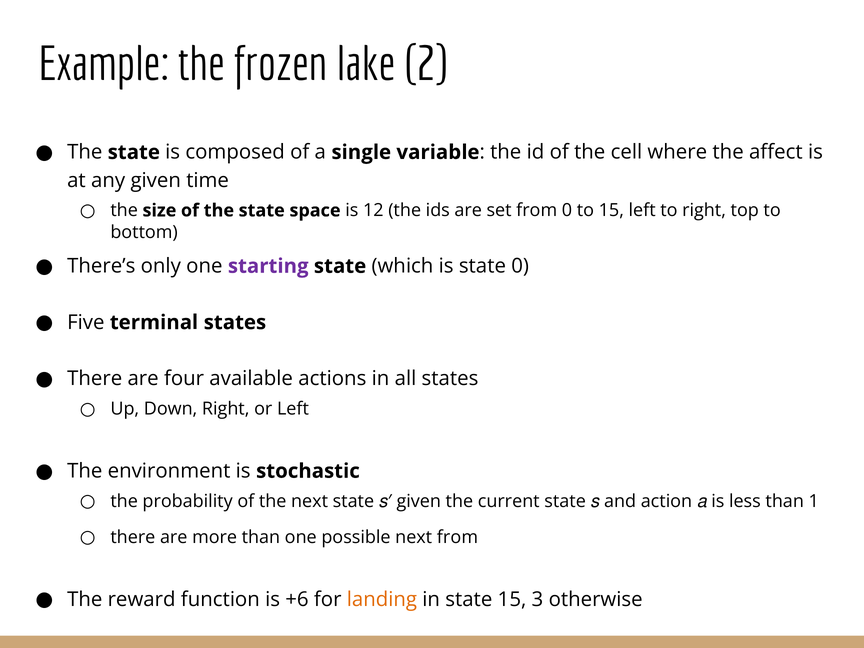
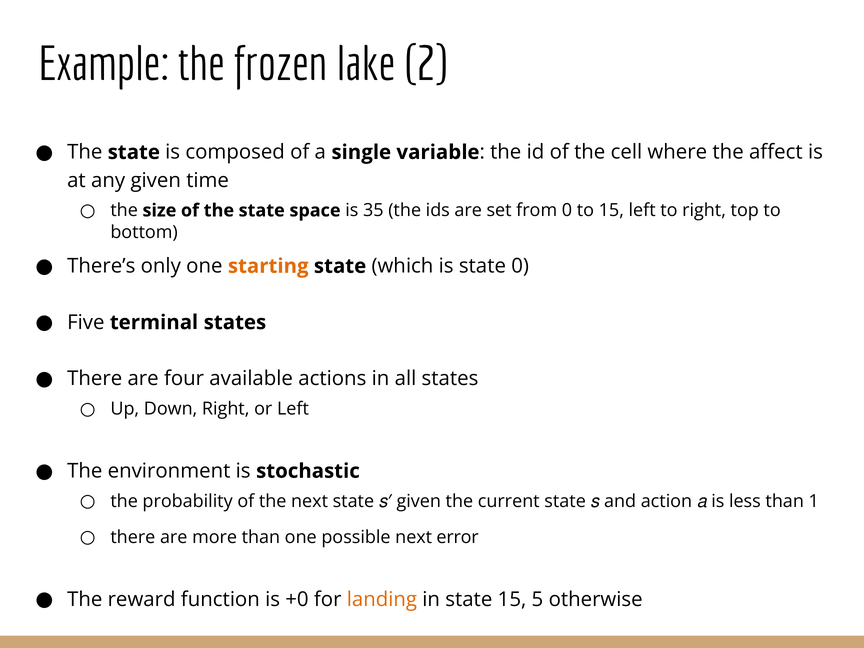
12: 12 -> 35 (373, 210)
starting colour: purple -> orange (268, 266)
next from: from -> error (458, 537)
+6: +6 -> +0 (297, 599)
3: 3 -> 5 (537, 599)
